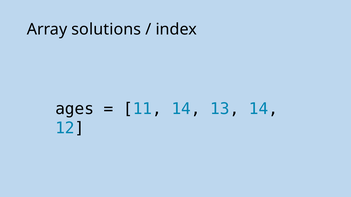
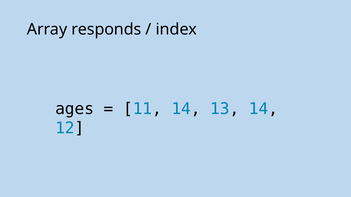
solutions: solutions -> responds (106, 29)
